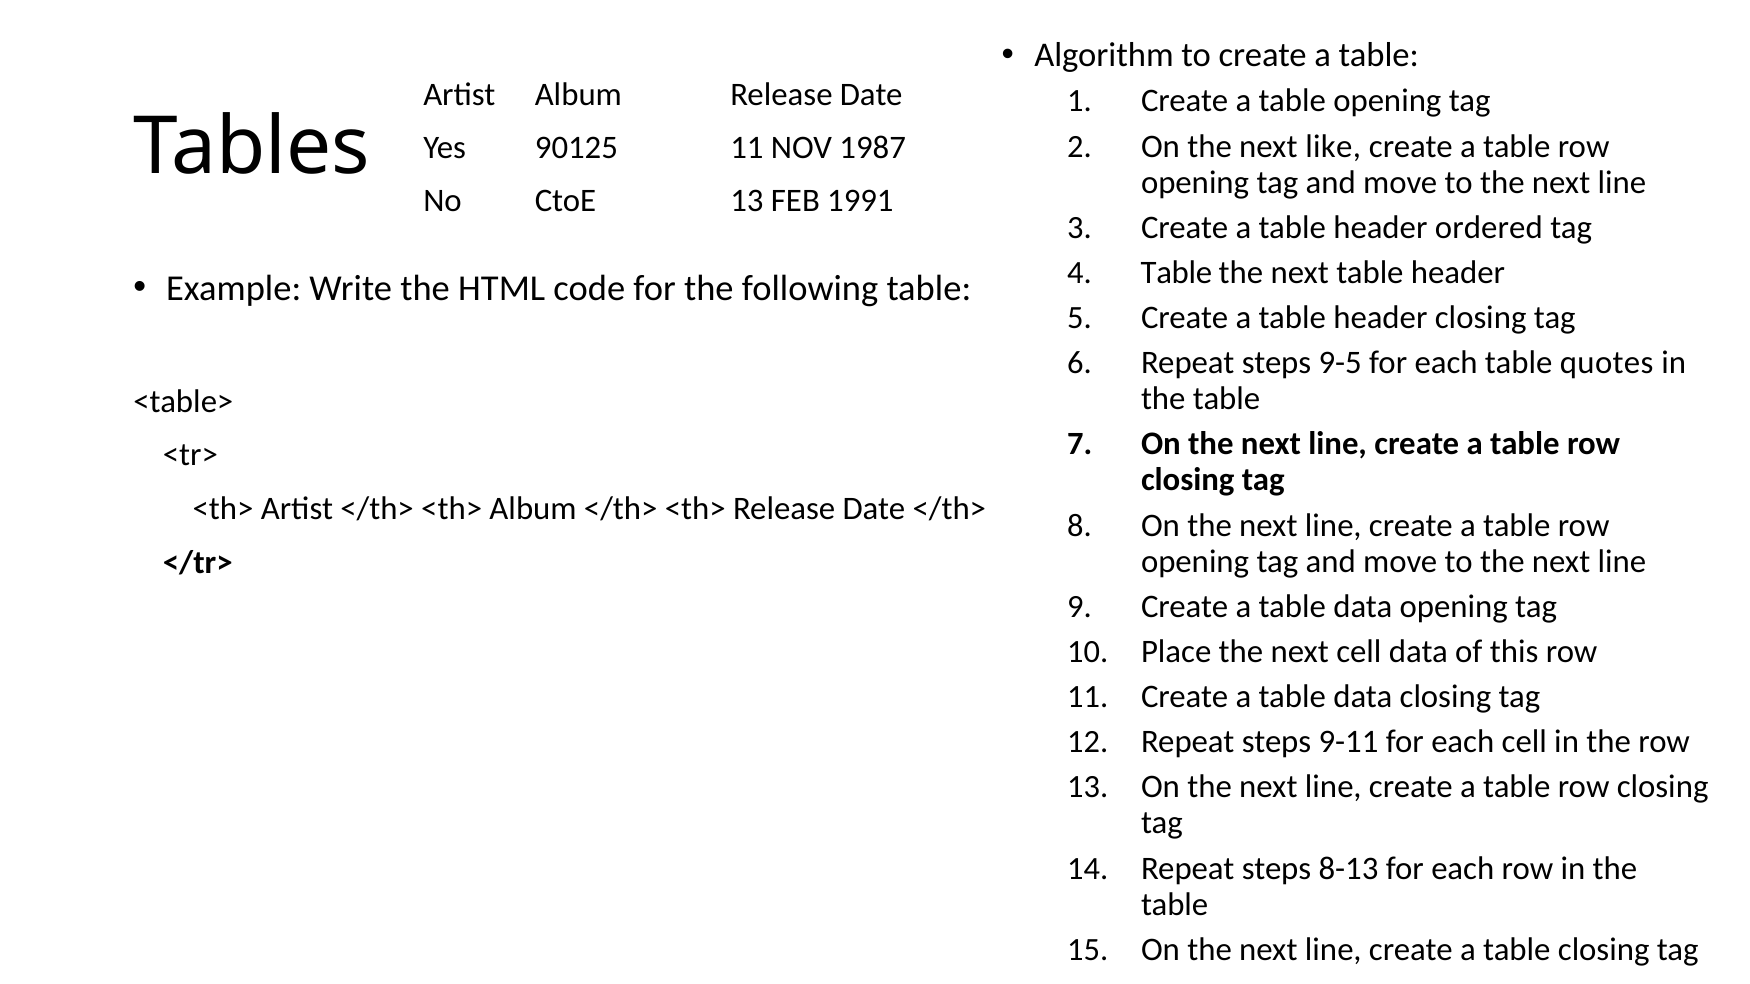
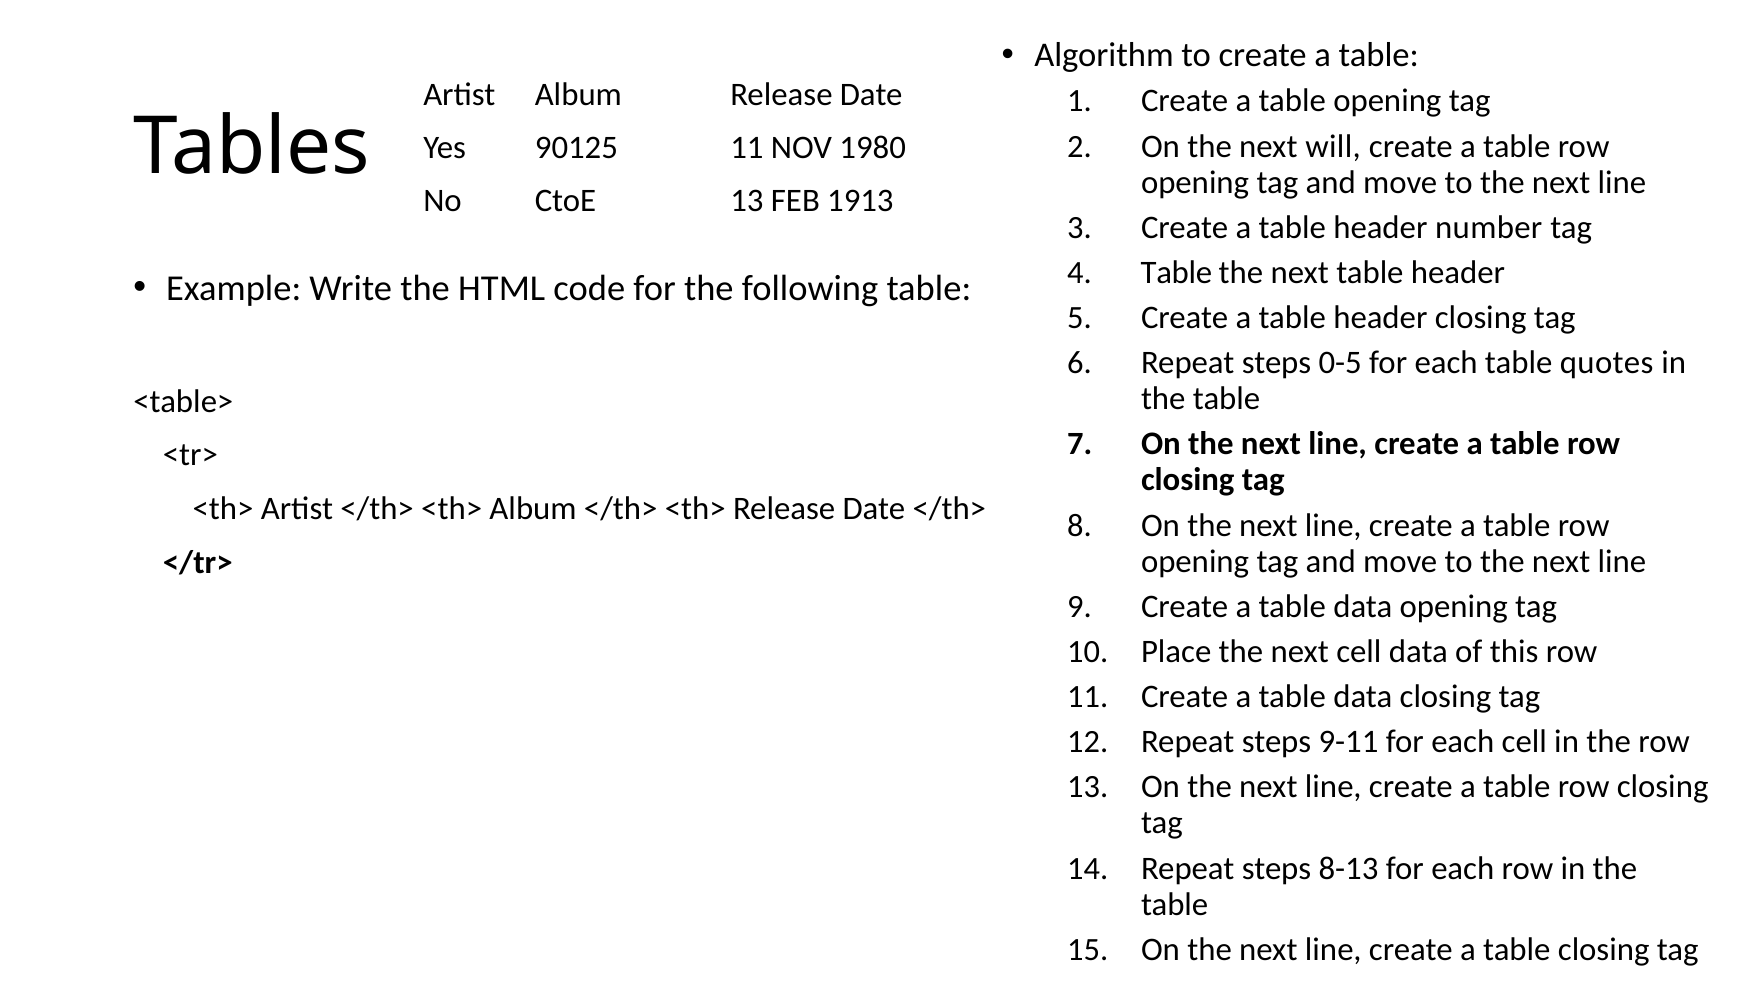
like: like -> will (1333, 146)
1987: 1987 -> 1980 (873, 148)
1991: 1991 -> 1913 (860, 201)
ordered: ordered -> number (1489, 227)
9-5: 9-5 -> 0-5 (1340, 363)
